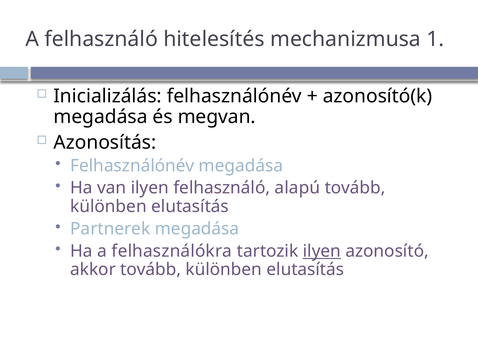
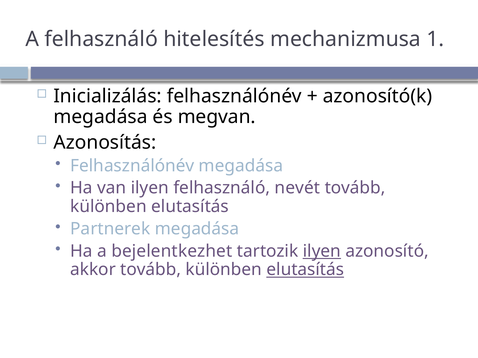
alapú: alapú -> nevét (297, 188)
felhasználókra: felhasználókra -> bejelentkezhet (172, 251)
elutasítás underline: none -> present (305, 270)
